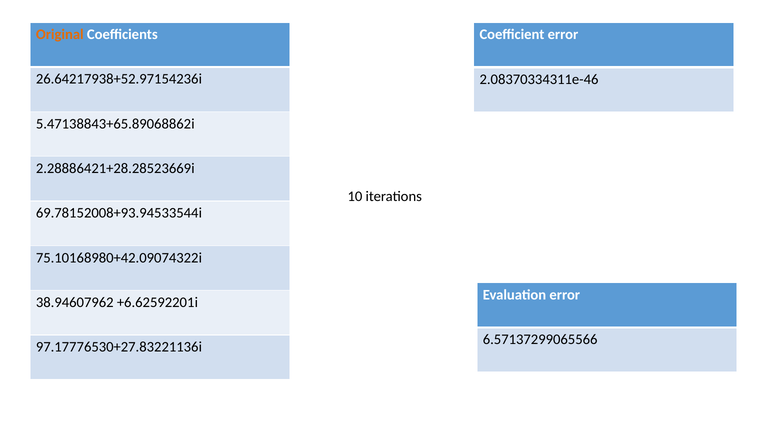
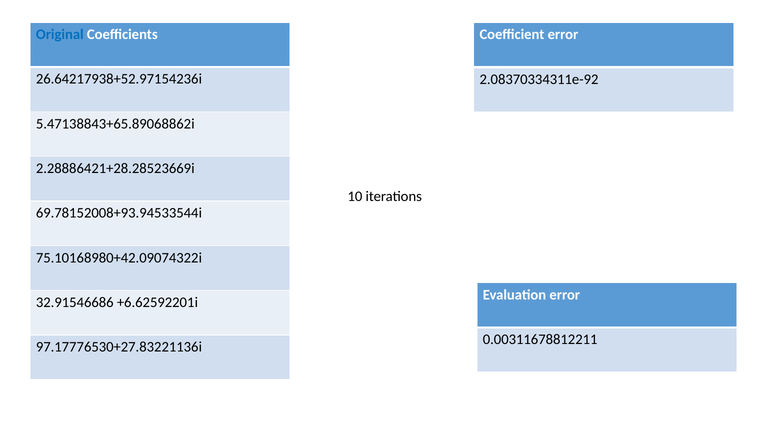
Original colour: orange -> blue (60, 35)
2.08370334311e-46: 2.08370334311e-46 -> 2.08370334311e-92 (539, 79)
38.94607962: 38.94607962 -> 32.91546686 (75, 302)
6.57137299065566: 6.57137299065566 -> 0.00311678812211 (540, 339)
